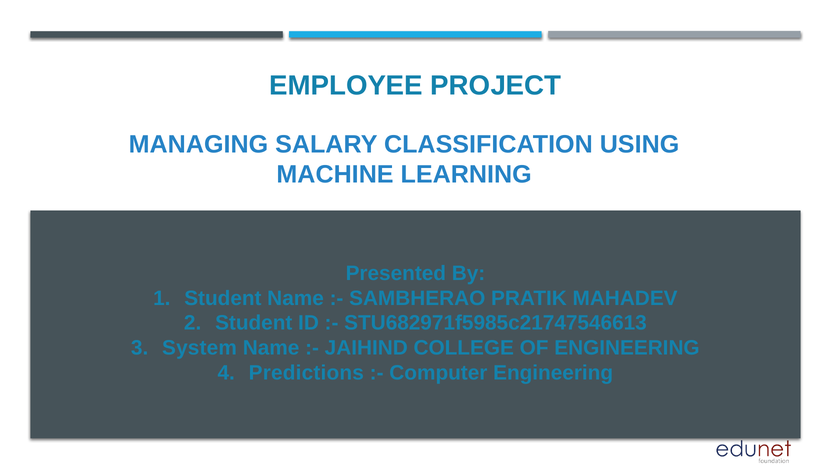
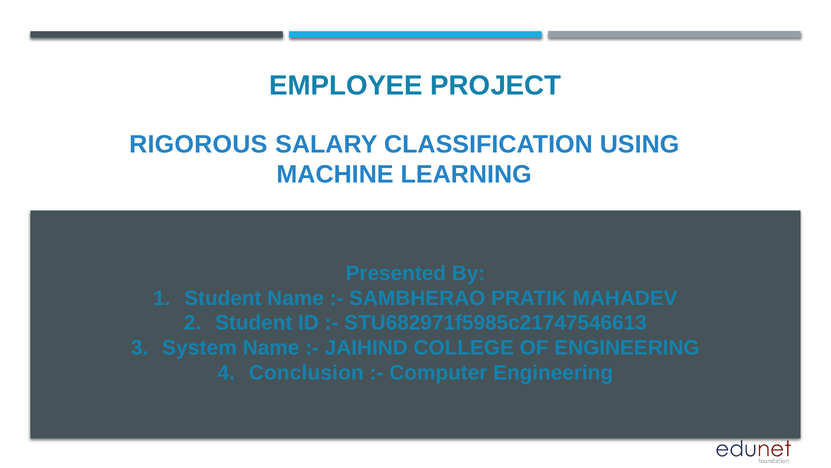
MANAGING: MANAGING -> RIGOROUS (198, 144)
Predictions: Predictions -> Conclusion (306, 373)
